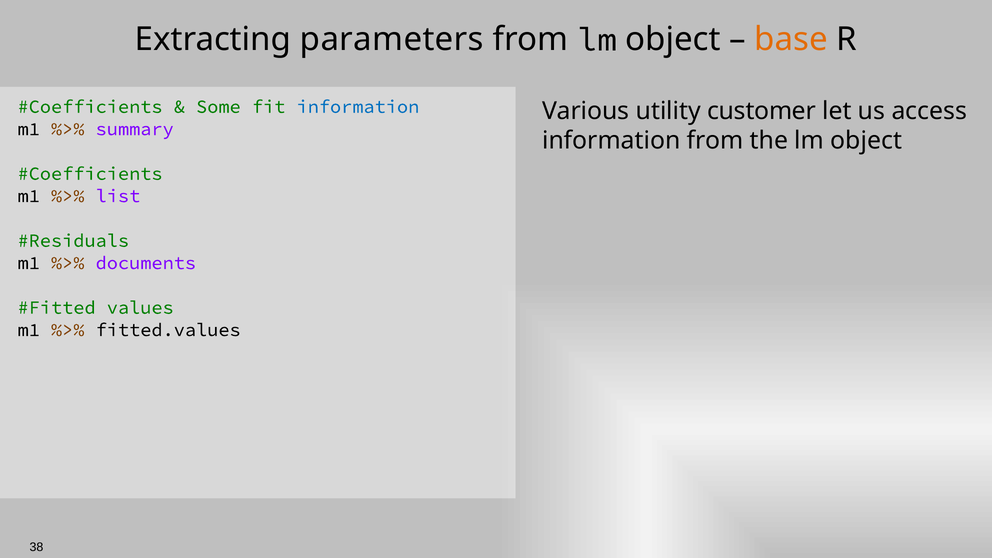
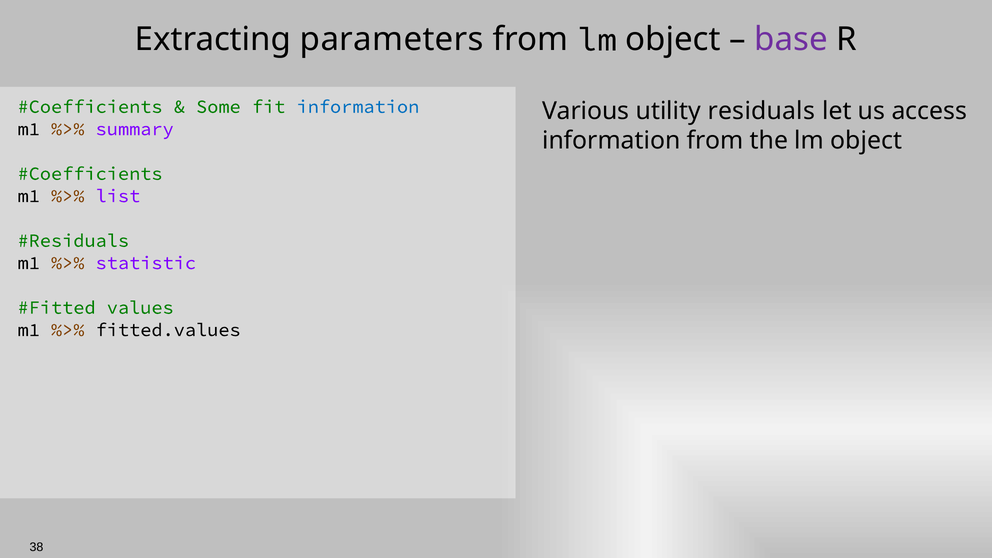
base colour: orange -> purple (791, 39)
customer: customer -> residuals (761, 111)
documents: documents -> statistic (146, 263)
